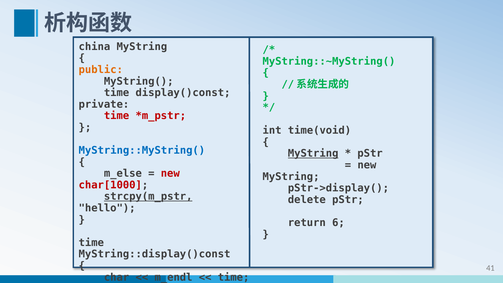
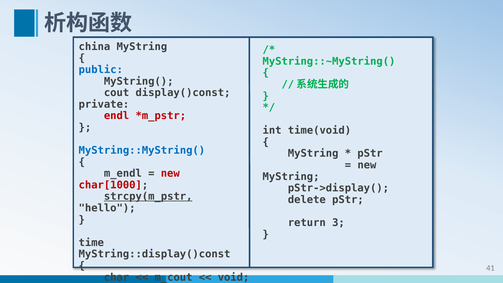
public colour: orange -> blue (101, 70)
time: time -> cout (117, 93)
time: time -> endl (117, 116)
MyString underline: present -> none (313, 154)
m_else: m_else -> m_endl (123, 173)
6: 6 -> 3 (338, 223)
m_endl: m_endl -> m_cout (173, 277)
time: time -> void (234, 277)
